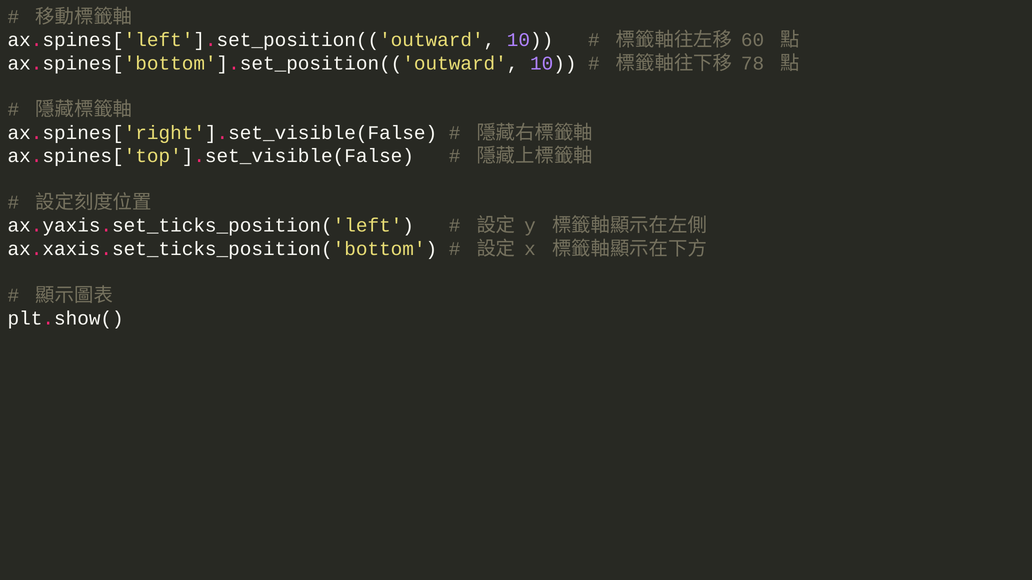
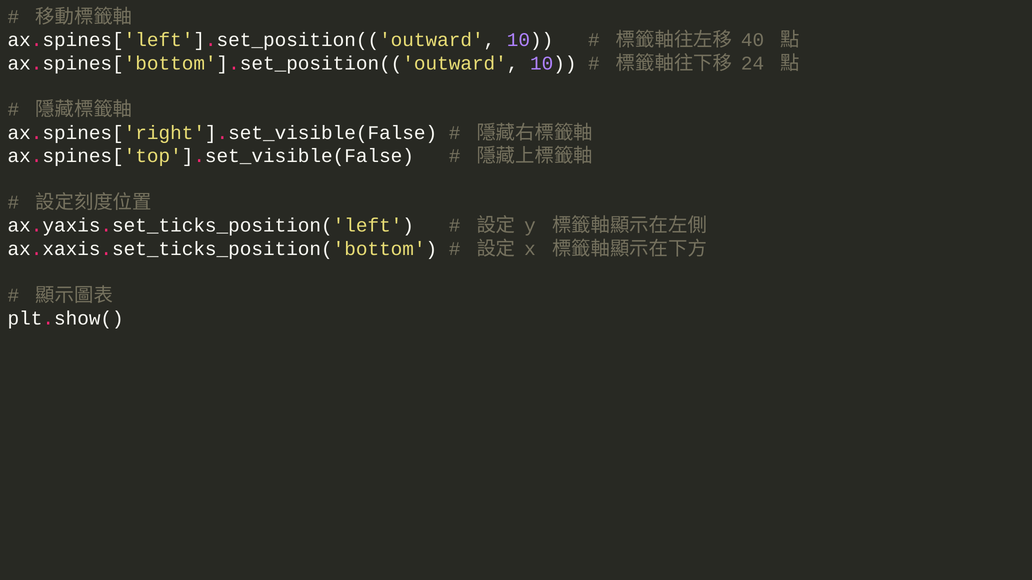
60: 60 -> 40 (753, 40)
78: 78 -> 24 (753, 63)
